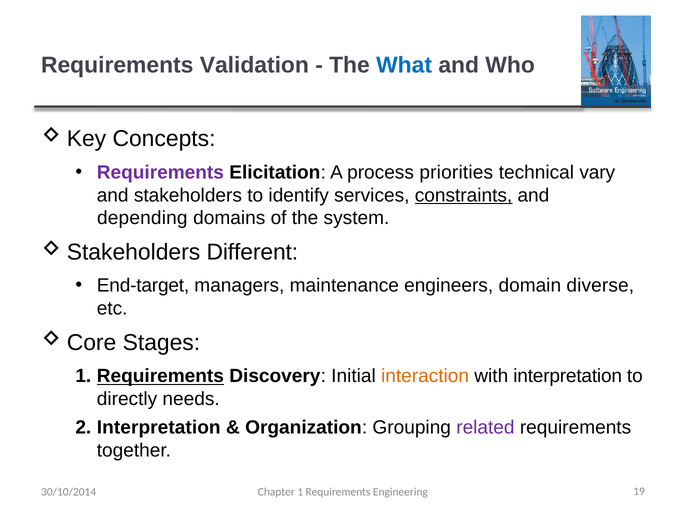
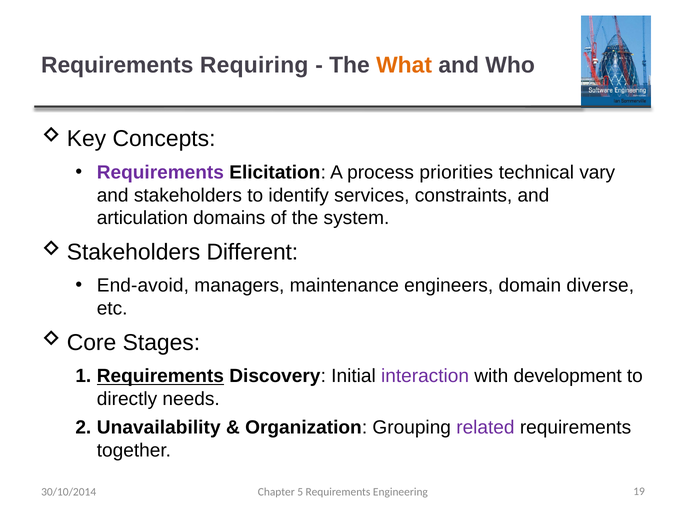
Validation: Validation -> Requiring (254, 65)
What colour: blue -> orange (404, 65)
constraints underline: present -> none (464, 195)
depending: depending -> articulation (142, 218)
End-target: End-target -> End-avoid (143, 285)
interaction colour: orange -> purple (425, 376)
with interpretation: interpretation -> development (568, 376)
Interpretation: Interpretation -> Unavailability (159, 427)
Chapter 1: 1 -> 5 (300, 491)
